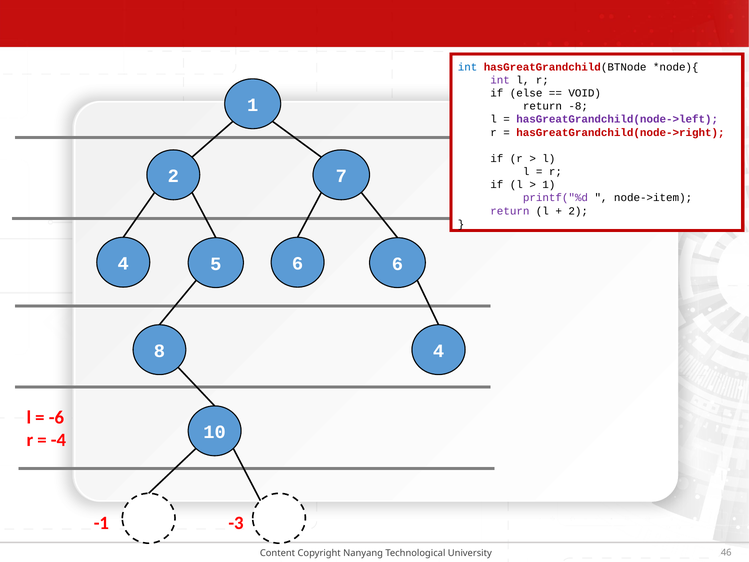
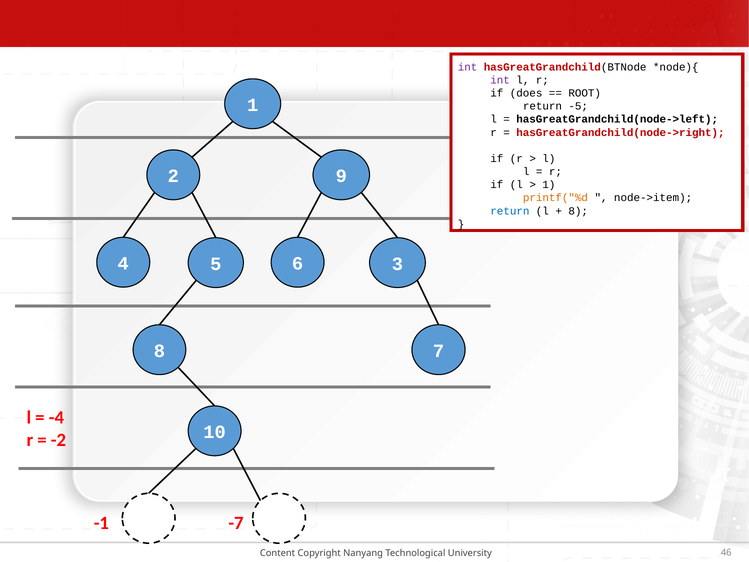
int colour: blue -> purple (468, 67)
else: else -> does (526, 93)
VOID: VOID -> ROOT (585, 93)
-8: -8 -> -5 (578, 106)
hasGreatGrandchild(node->left colour: purple -> black (617, 119)
7: 7 -> 9 (341, 176)
printf("%d colour: purple -> orange (555, 198)
return colour: purple -> blue (510, 211)
2: 2 -> 8 (578, 211)
6 6: 6 -> 3 (397, 264)
8 4: 4 -> 7 (439, 351)
-6: -6 -> -4 (56, 417)
-4: -4 -> -2 (58, 440)
-3: -3 -> -7 (236, 523)
